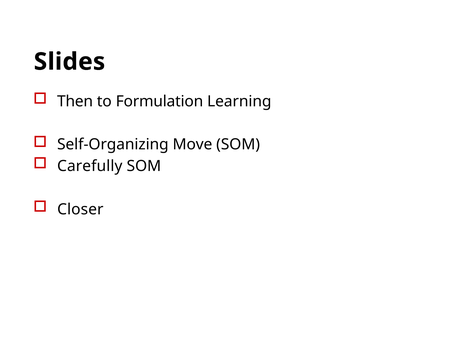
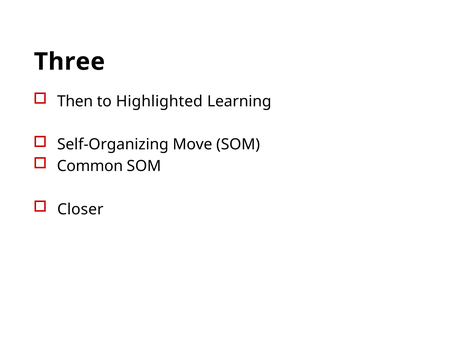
Slides: Slides -> Three (69, 62)
Formulation: Formulation -> Highlighted (159, 101)
Carefully: Carefully -> Common (90, 166)
